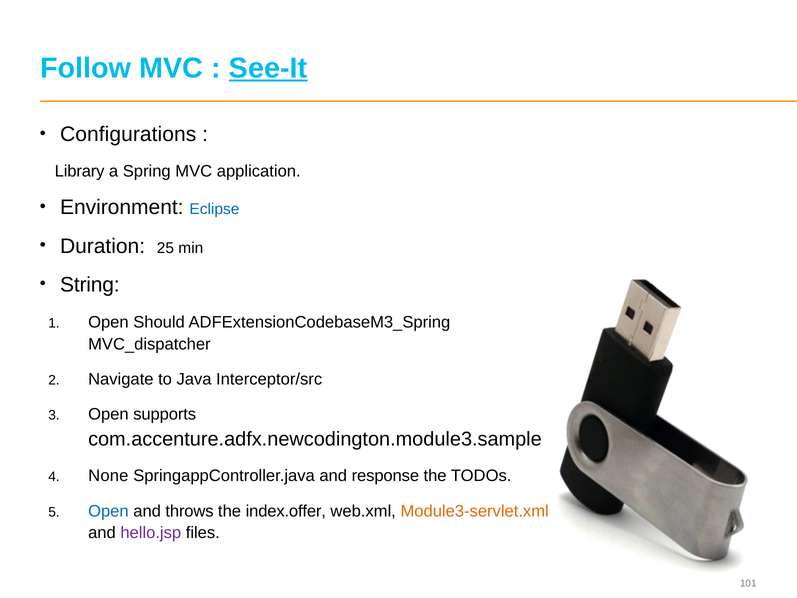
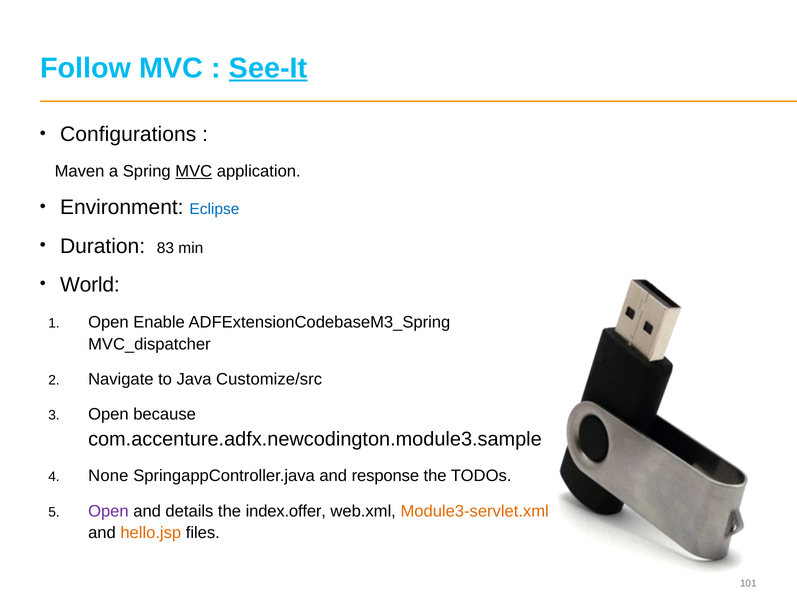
Library: Library -> Maven (80, 171)
MVC underline: none -> present (194, 171)
25: 25 -> 83 (165, 248)
String: String -> World (90, 284)
Should: Should -> Enable (159, 322)
Interceptor/src: Interceptor/src -> Customize/src (269, 379)
supports: supports -> because (165, 414)
Open colour: blue -> purple (108, 511)
throws: throws -> details (189, 511)
hello.jsp colour: purple -> orange (151, 533)
